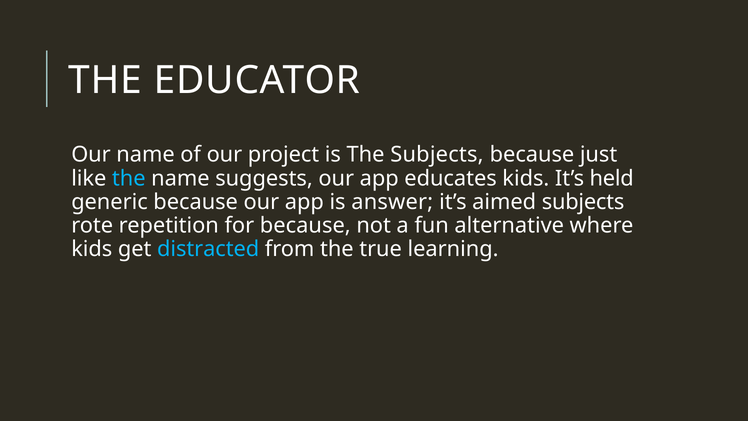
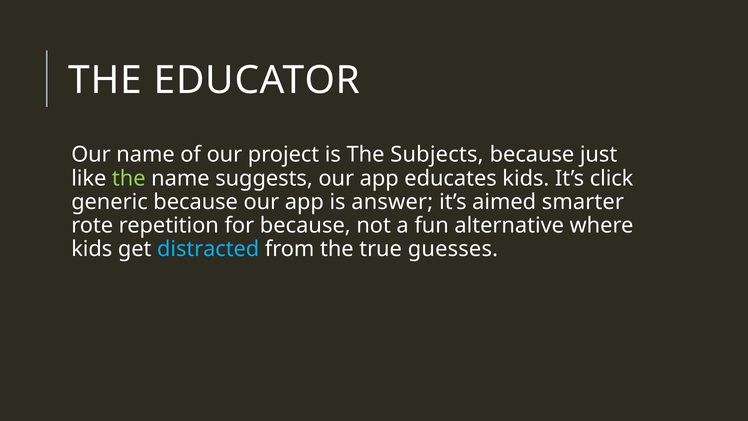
the colour: light blue -> light green (129, 178)
held: held -> click (612, 178)
aimed subjects: subjects -> smarter (583, 202)
learning: learning -> guesses (453, 249)
